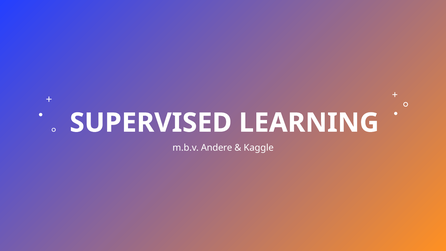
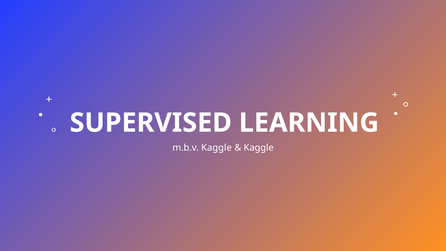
m.b.v Andere: Andere -> Kaggle (217, 148)
